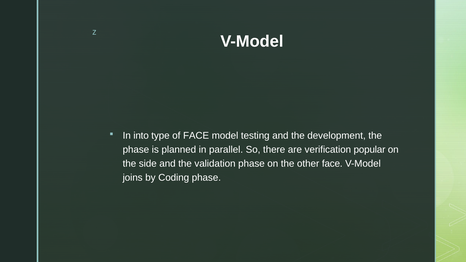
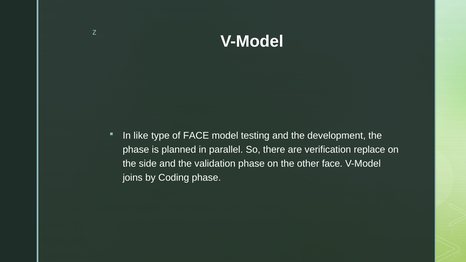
into: into -> like (141, 136)
popular: popular -> replace (369, 150)
